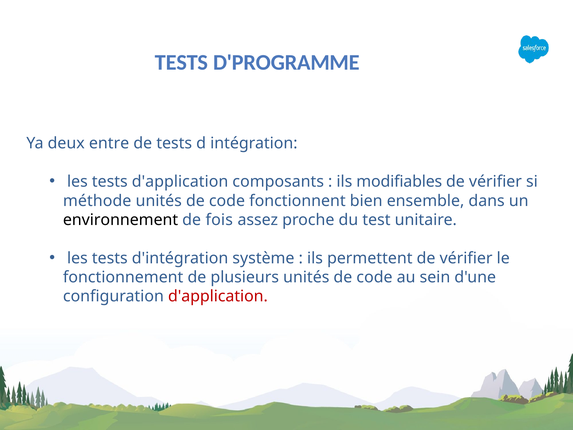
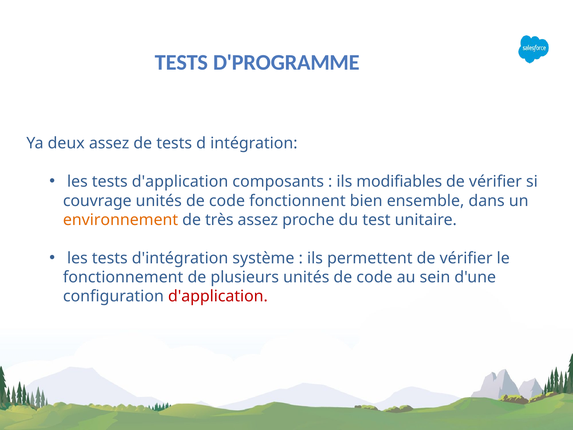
deux entre: entre -> assez (109, 143)
méthode: méthode -> couvrage (97, 201)
environnement colour: black -> orange (121, 220)
fois: fois -> très (219, 220)
